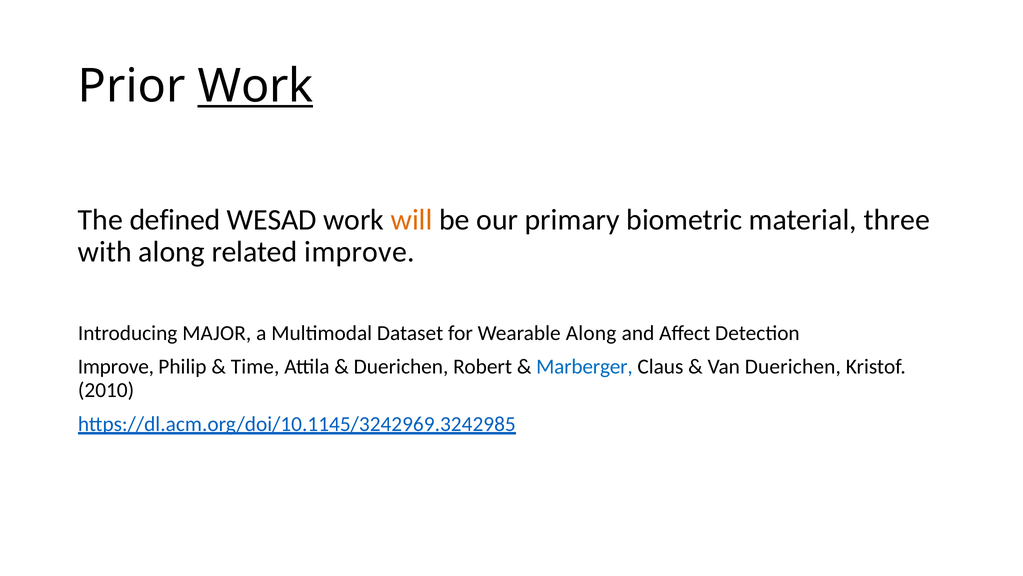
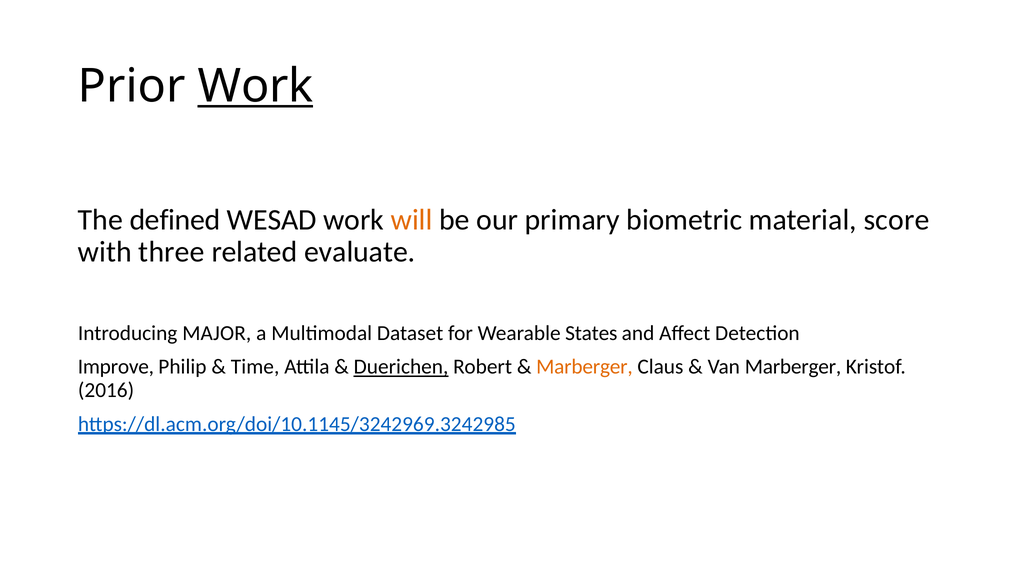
three: three -> score (897, 219)
with along: along -> three (172, 252)
related improve: improve -> evaluate (360, 252)
Wearable Along: Along -> States (591, 333)
Duerichen underline: none -> present (401, 367)
Marberger colour: blue -> orange (584, 367)
Van Duerichen: Duerichen -> Marberger (793, 367)
2010: 2010 -> 2016 (106, 390)
